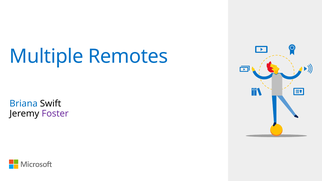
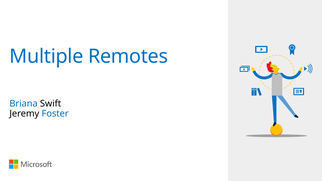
Foster colour: purple -> blue (55, 114)
